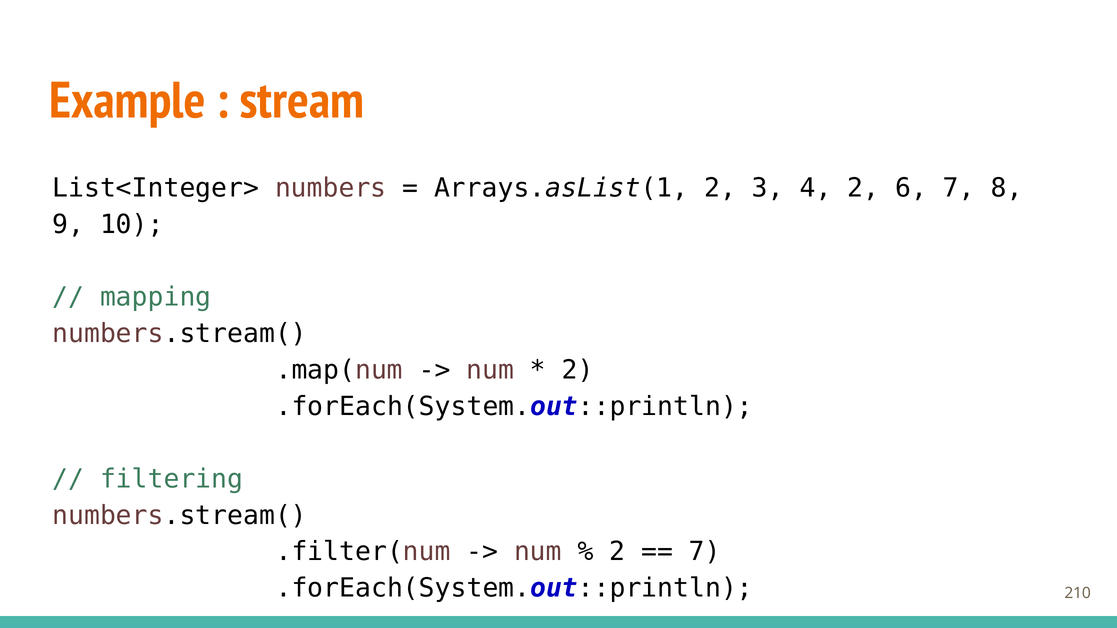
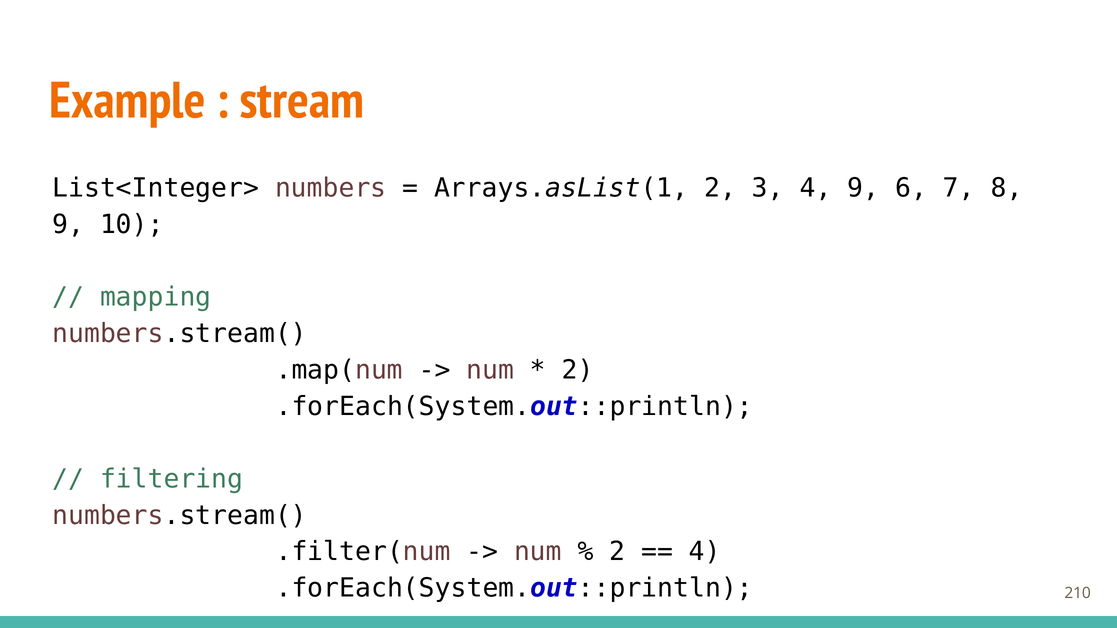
4 2: 2 -> 9 (863, 188)
7: 7 -> 4 (705, 552)
